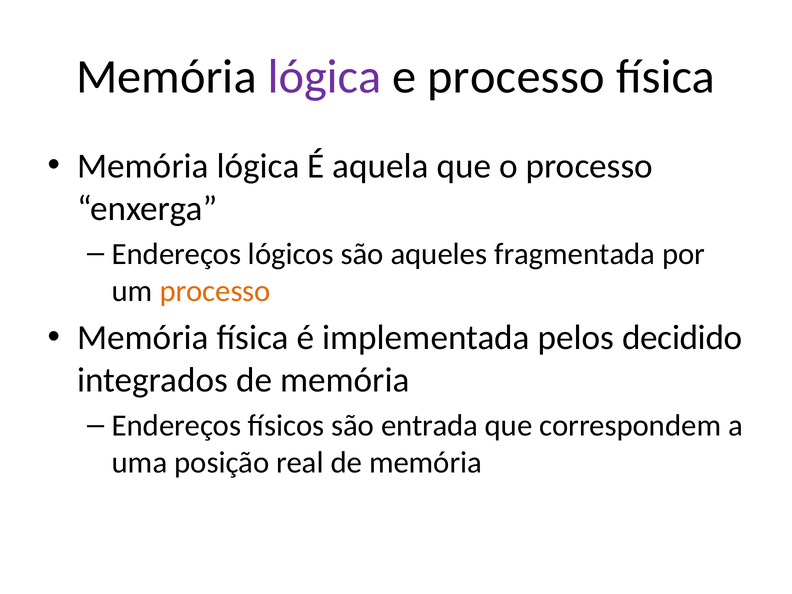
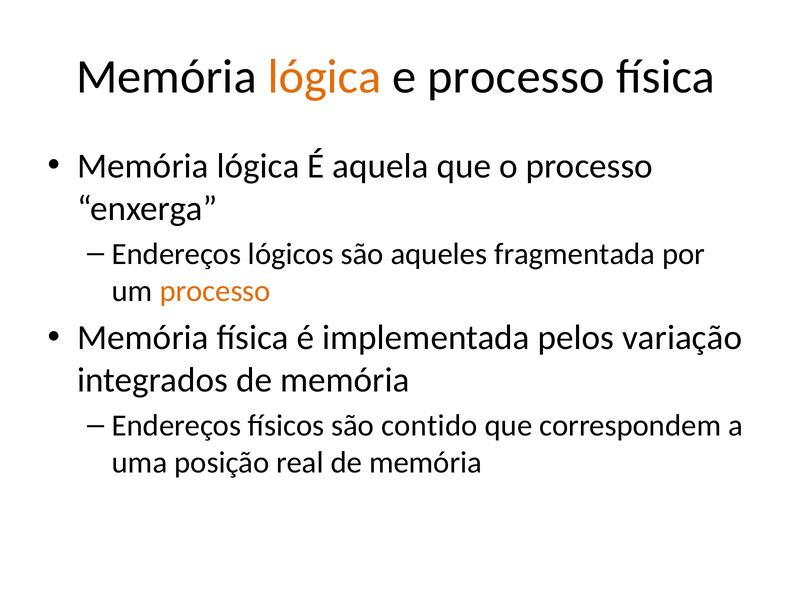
lógica colour: purple -> orange (325, 77)
decidido: decidido -> variação (682, 338)
entrada: entrada -> contido (429, 426)
